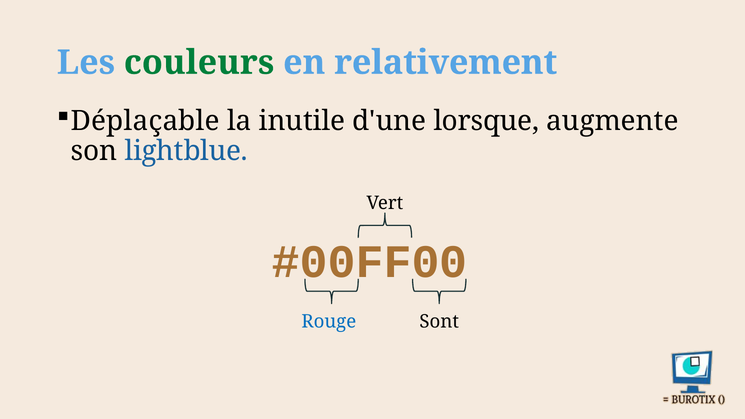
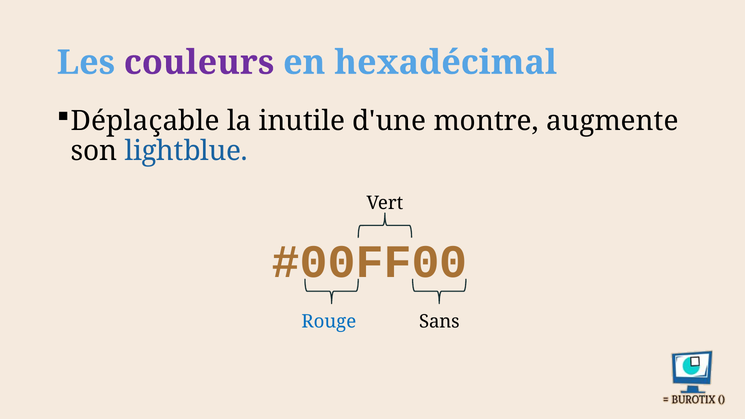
couleurs colour: green -> purple (199, 63)
relativement: relativement -> hexadécimal (446, 63)
lorsque: lorsque -> montre (486, 121)
Sont: Sont -> Sans (439, 322)
